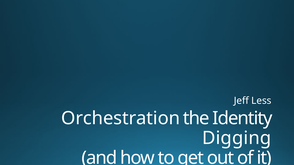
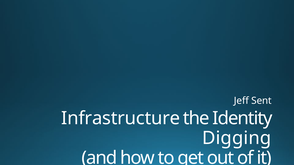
Less: Less -> Sent (261, 101)
Orchestration: Orchestration -> Infrastructure (121, 119)
